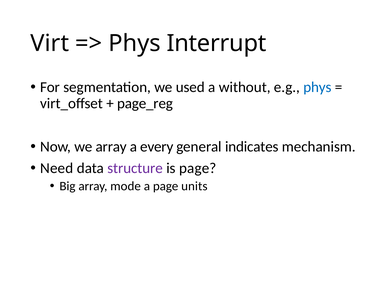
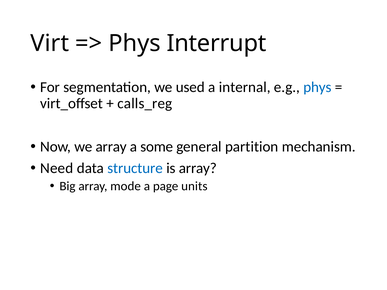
without: without -> internal (245, 87)
page_reg: page_reg -> calls_reg (145, 103)
every: every -> some (157, 147)
indicates: indicates -> partition (252, 147)
structure colour: purple -> blue (135, 168)
is page: page -> array (198, 168)
